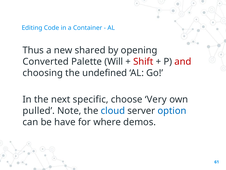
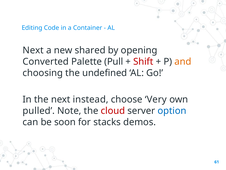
Thus: Thus -> Next (33, 50)
Will: Will -> Pull (114, 61)
and colour: red -> orange (183, 61)
specific: specific -> instead (91, 99)
cloud colour: blue -> red (113, 110)
have: have -> soon (65, 122)
where: where -> stacks (107, 122)
